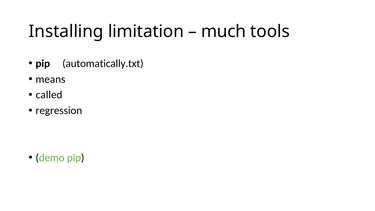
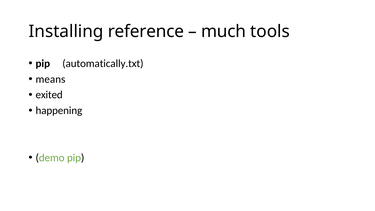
limitation: limitation -> reference (146, 32)
called: called -> exited (49, 95)
regression: regression -> happening (59, 111)
